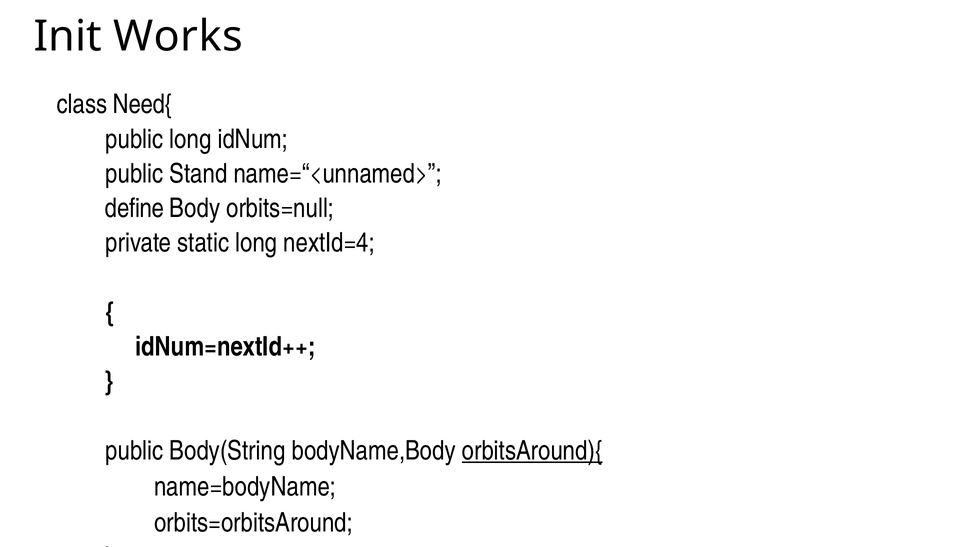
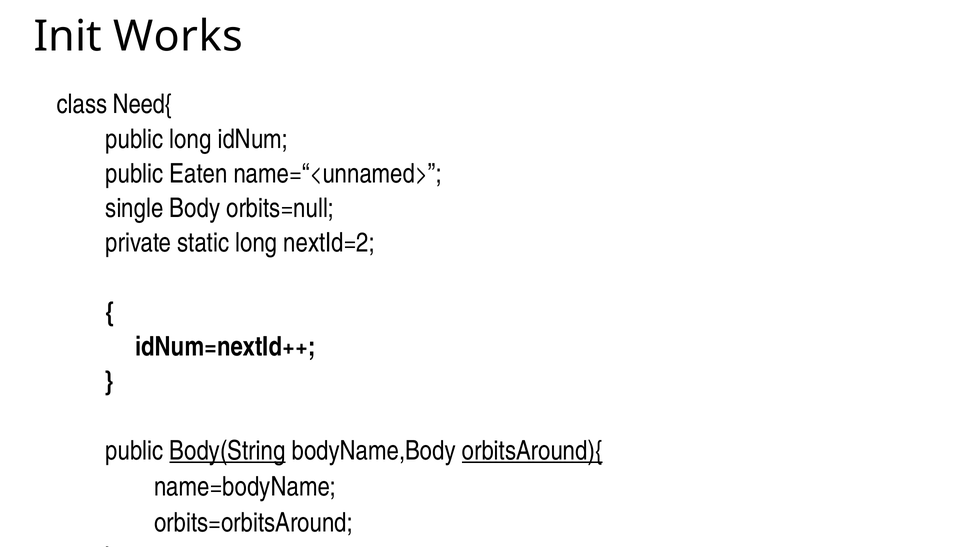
Stand: Stand -> Eaten (198, 174)
define: define -> single (134, 209)
nextId=4: nextId=4 -> nextId=2 (329, 243)
Body(String underline: none -> present (227, 451)
